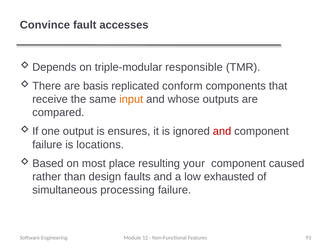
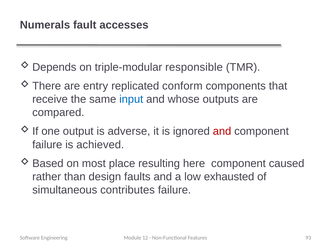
Convince: Convince -> Numerals (45, 25)
basis: basis -> entry (96, 86)
input colour: orange -> blue (131, 99)
ensures: ensures -> adverse (129, 131)
locations: locations -> achieved (100, 144)
your: your -> here (194, 163)
processing: processing -> contributes (128, 189)
